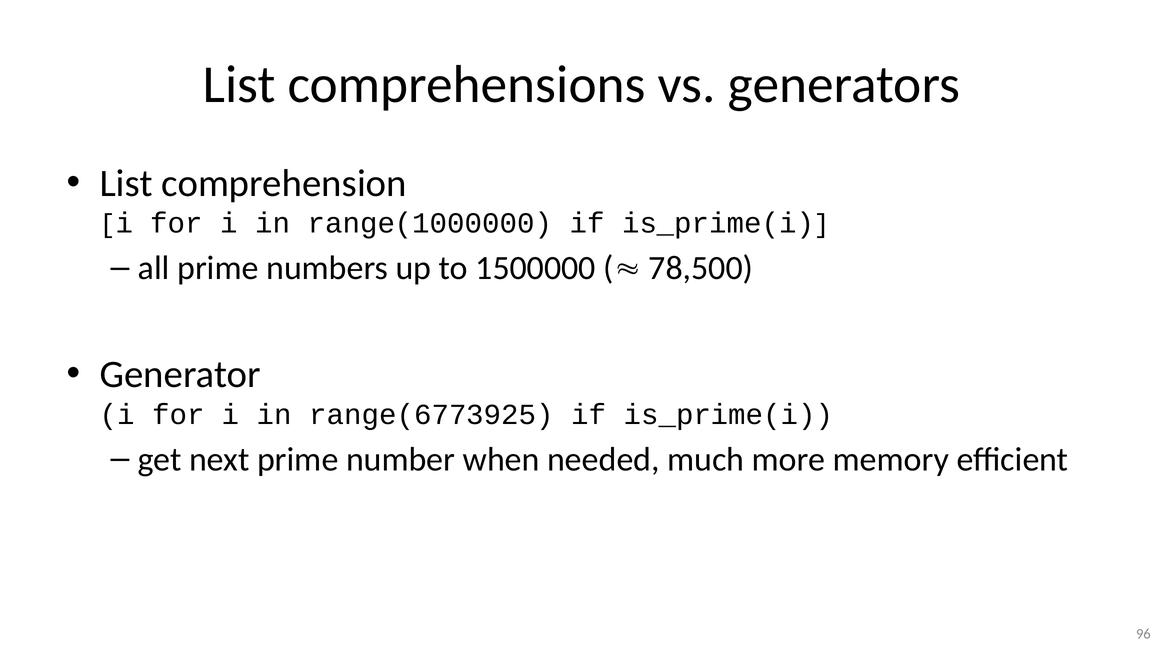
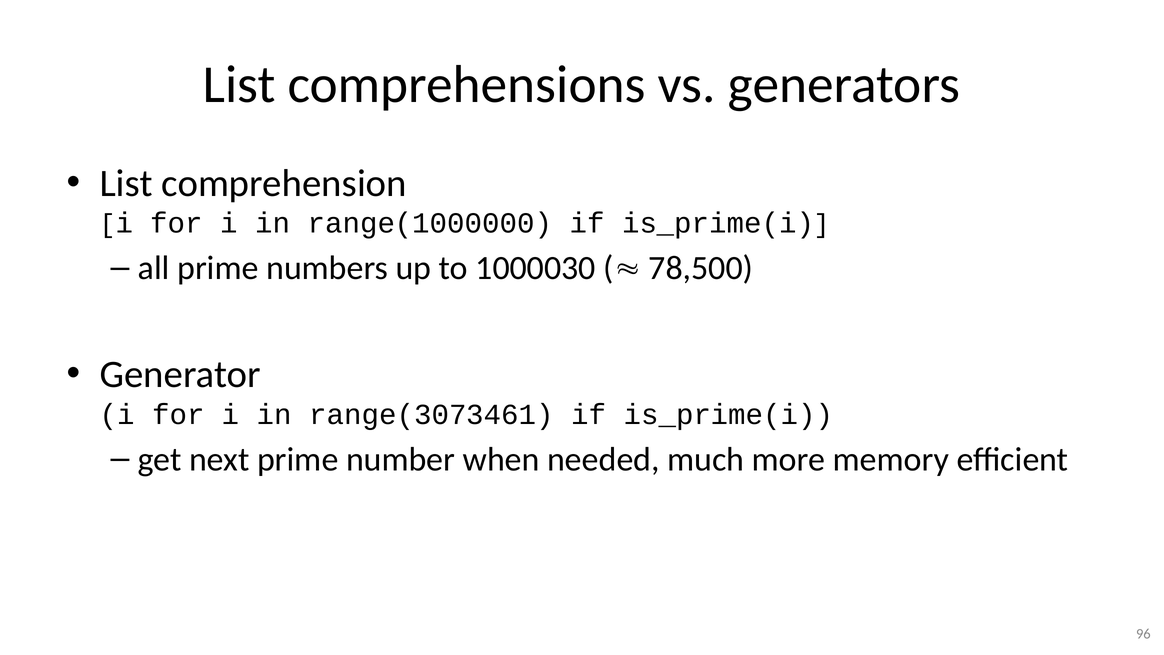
1500000: 1500000 -> 1000030 (536, 268)
range(6773925: range(6773925 -> range(3073461 (432, 414)
